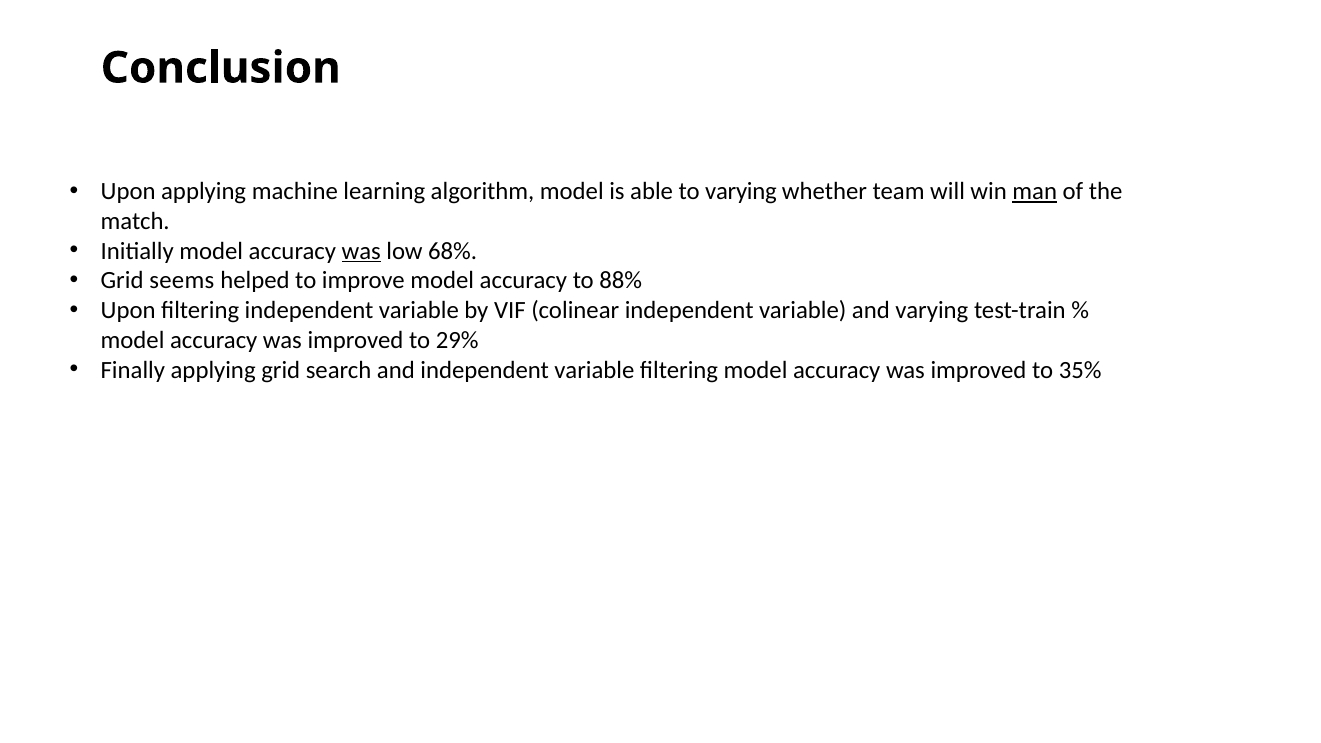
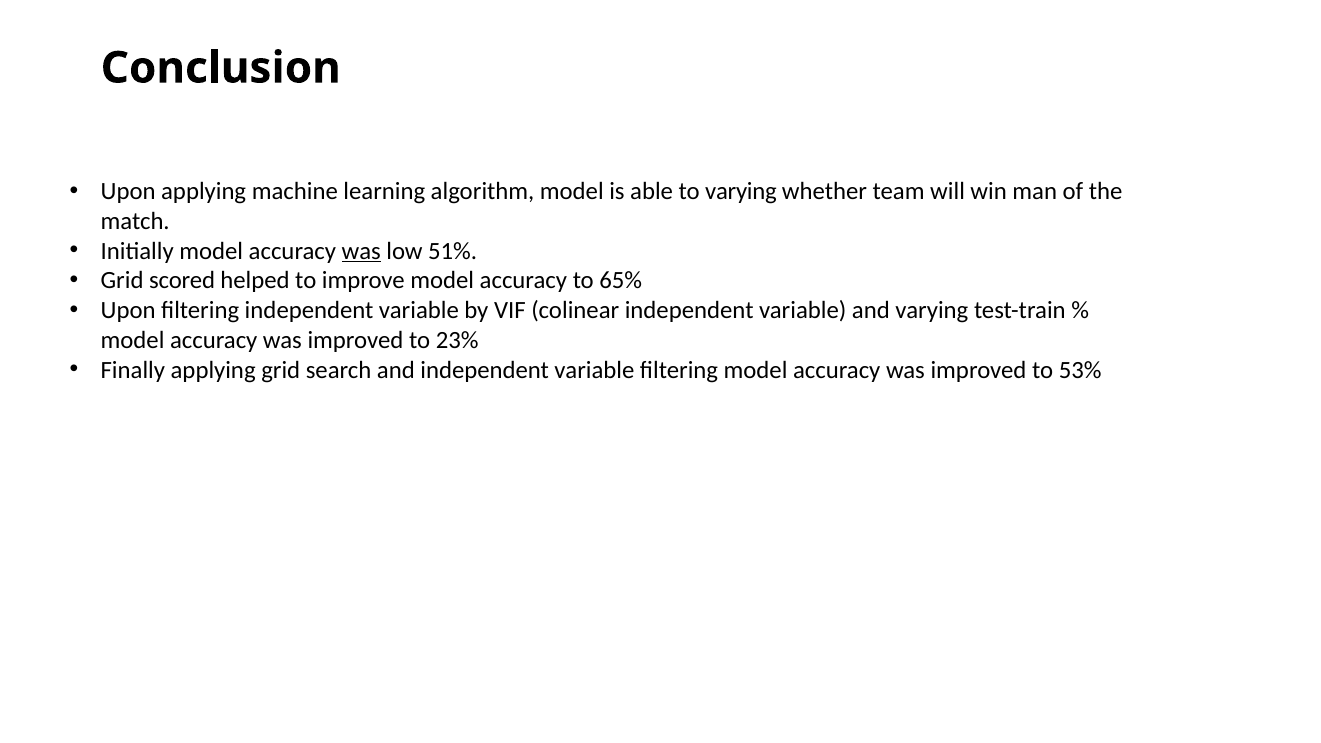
man underline: present -> none (1035, 192)
68%: 68% -> 51% (453, 251)
seems: seems -> scored (182, 281)
88%: 88% -> 65% (621, 281)
29%: 29% -> 23% (457, 340)
35%: 35% -> 53% (1080, 370)
